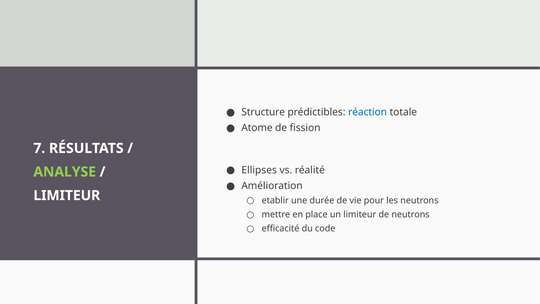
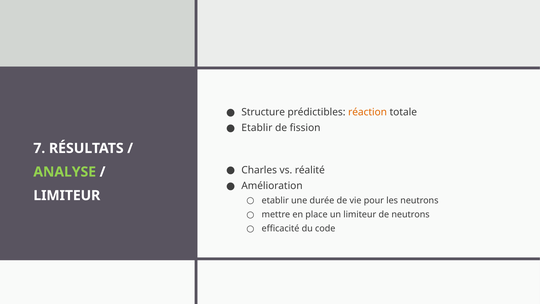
réaction colour: blue -> orange (368, 112)
Atome: Atome -> Etablir (257, 128)
Ellipses: Ellipses -> Charles (259, 170)
